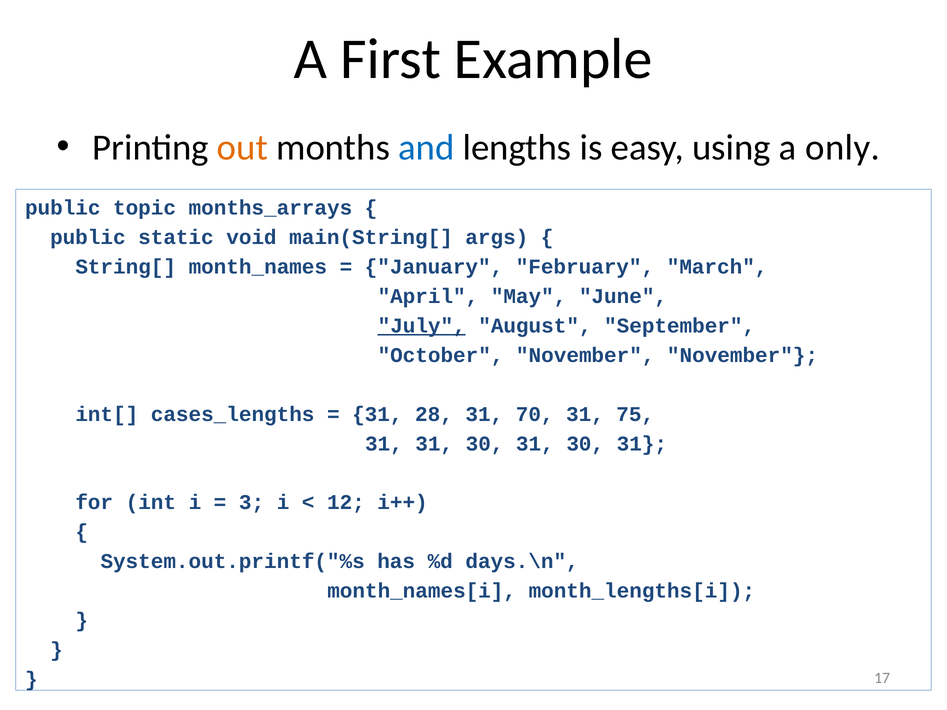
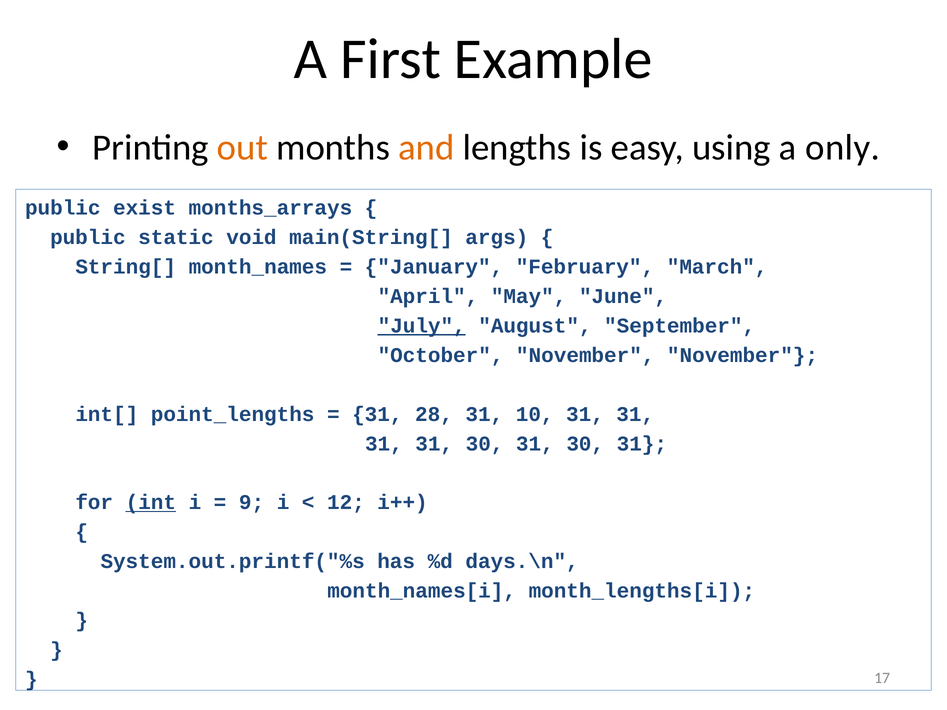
and colour: blue -> orange (426, 148)
topic: topic -> exist (145, 208)
cases_lengths: cases_lengths -> point_lengths (233, 414)
70: 70 -> 10 (535, 414)
75: 75 -> 31 (635, 414)
int underline: none -> present (151, 503)
3: 3 -> 9 (252, 503)
